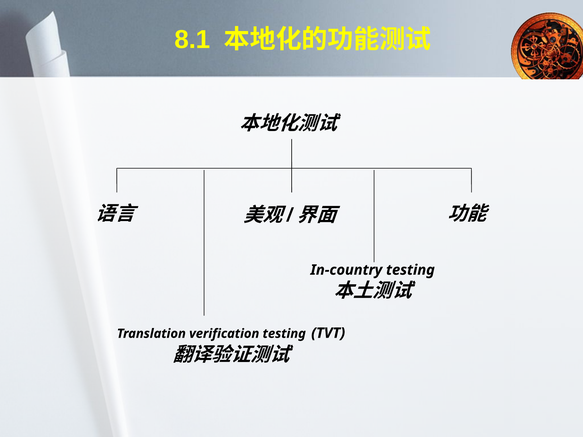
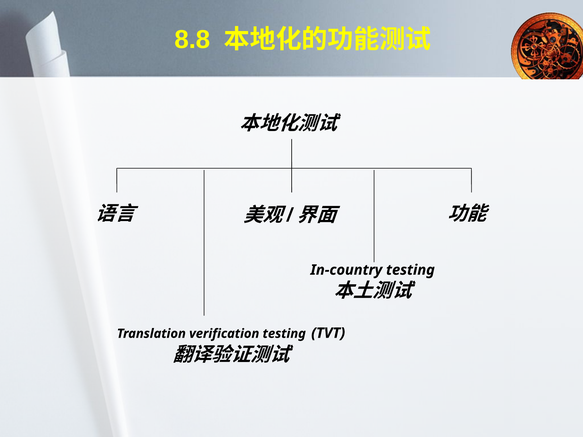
8.1: 8.1 -> 8.8 (192, 39)
